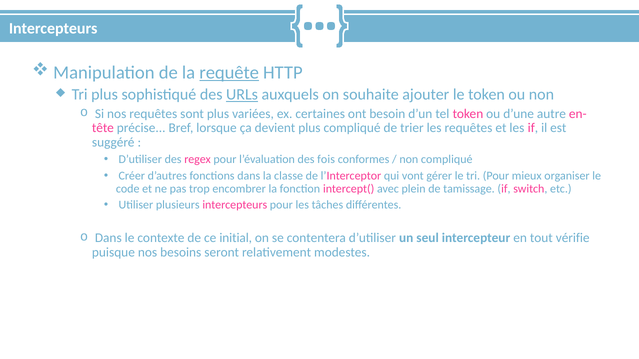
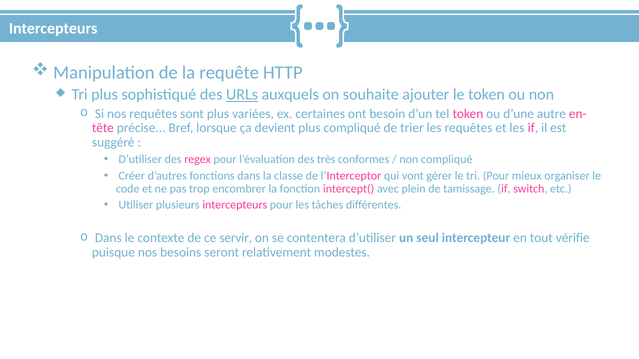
requête underline: present -> none (229, 73)
fois: fois -> très (326, 160)
initial: initial -> servir (236, 238)
